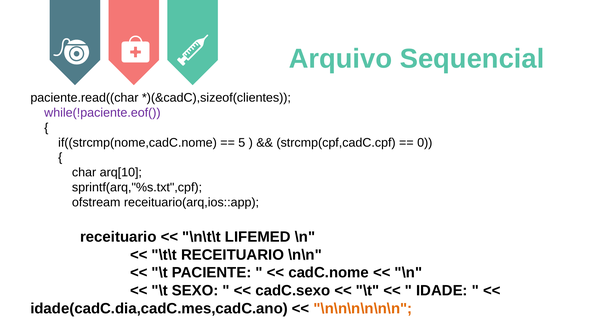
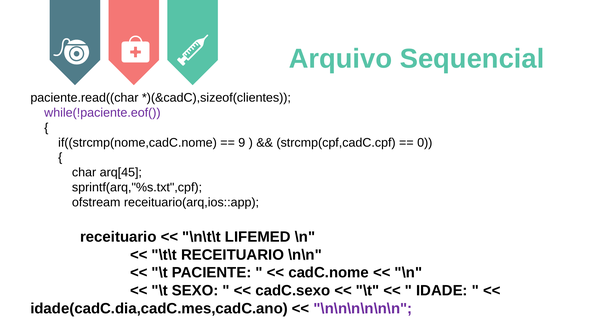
5: 5 -> 9 (242, 143)
arq[10: arq[10 -> arq[45 (121, 173)
\n\n\n\n\n\n colour: orange -> purple (363, 309)
